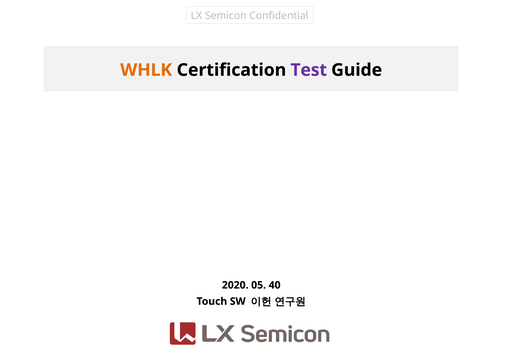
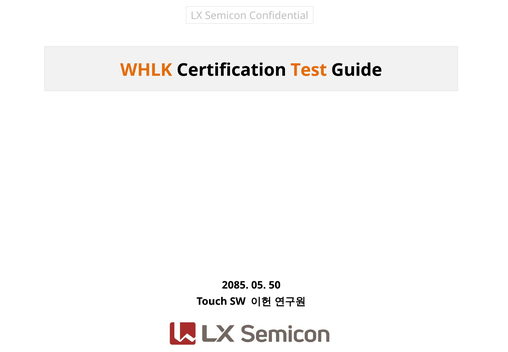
Test colour: purple -> orange (309, 70)
2020: 2020 -> 2085 (235, 285)
40: 40 -> 50 (275, 285)
